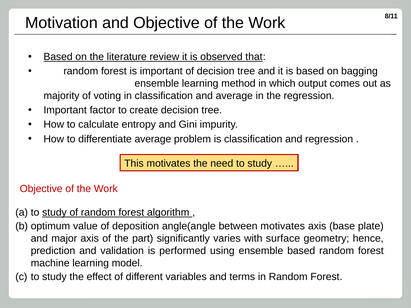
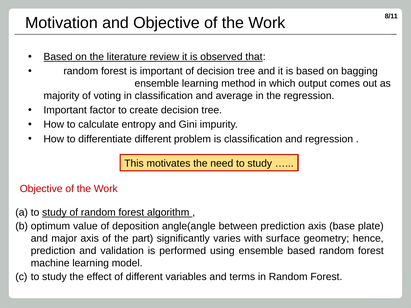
differentiate average: average -> different (153, 139)
between motivates: motivates -> prediction (283, 226)
